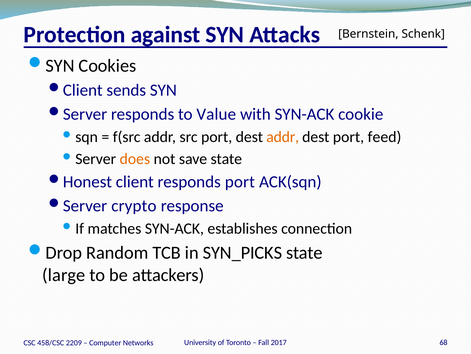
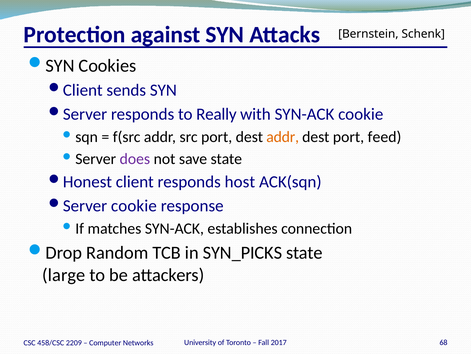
Value: Value -> Really (216, 114)
does colour: orange -> purple (135, 159)
responds port: port -> host (240, 182)
crypto: crypto -> cookie (134, 205)
